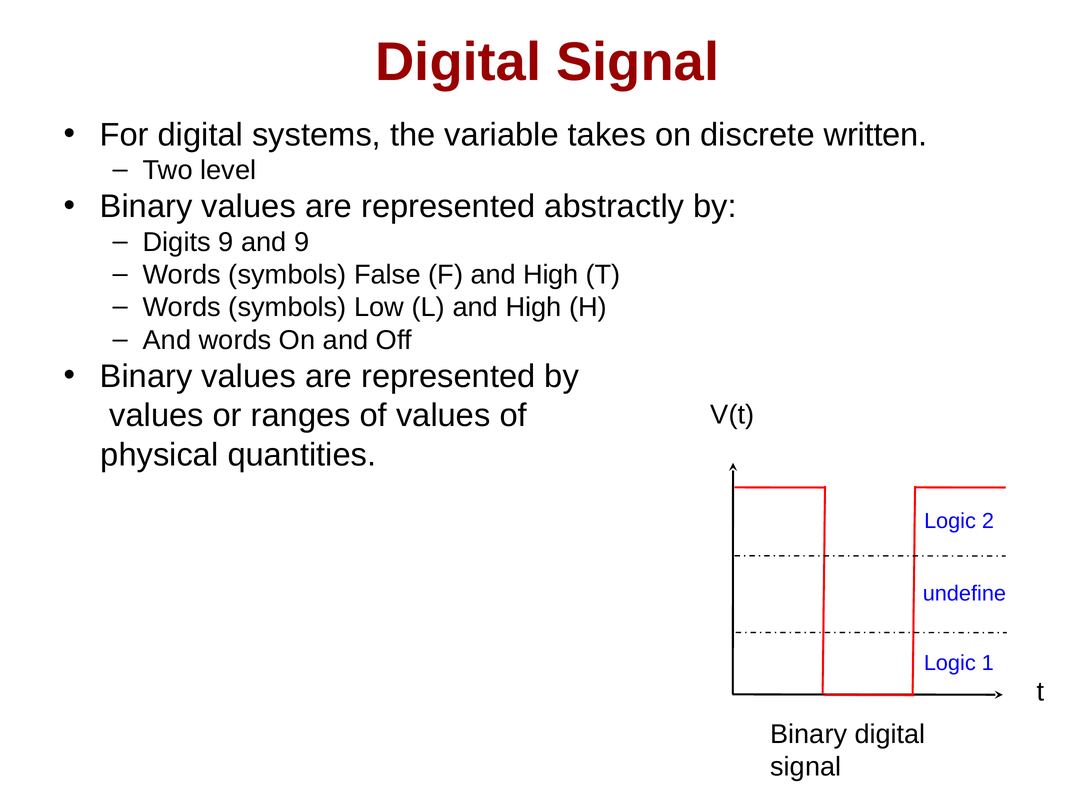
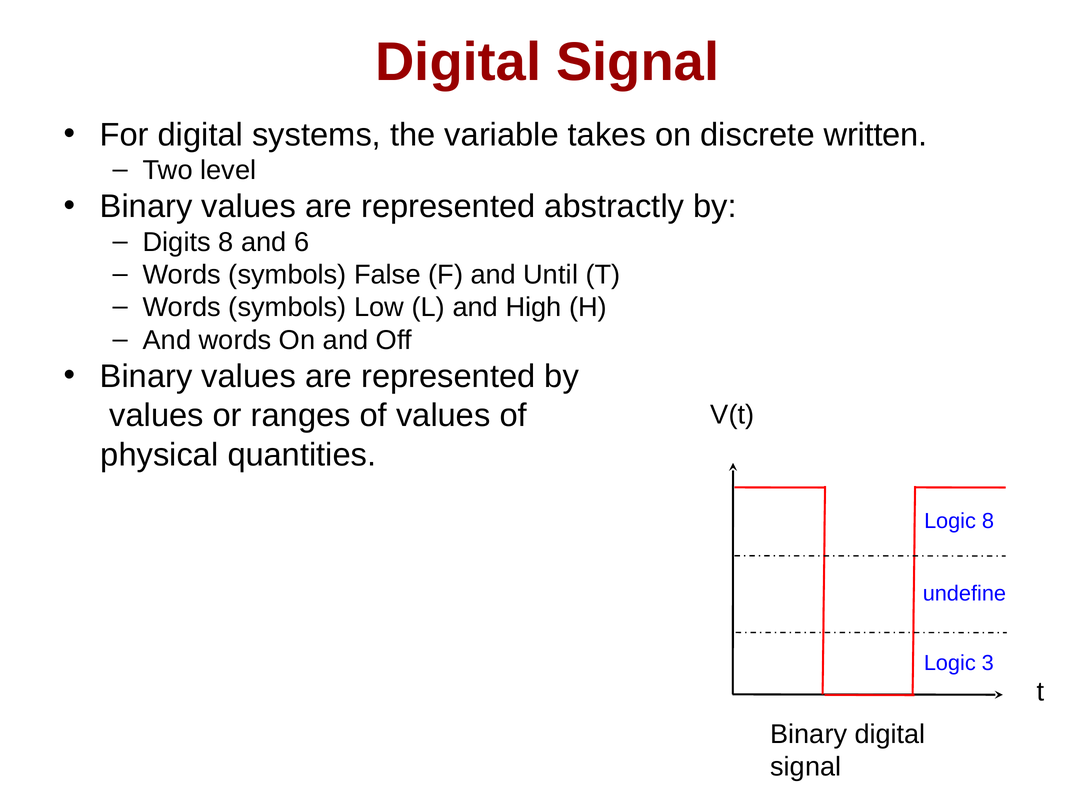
Digits 9: 9 -> 8 (226, 242)
and 9: 9 -> 6 (302, 242)
F and High: High -> Until (551, 275)
Logic 2: 2 -> 8 (988, 521)
1: 1 -> 3 (988, 663)
